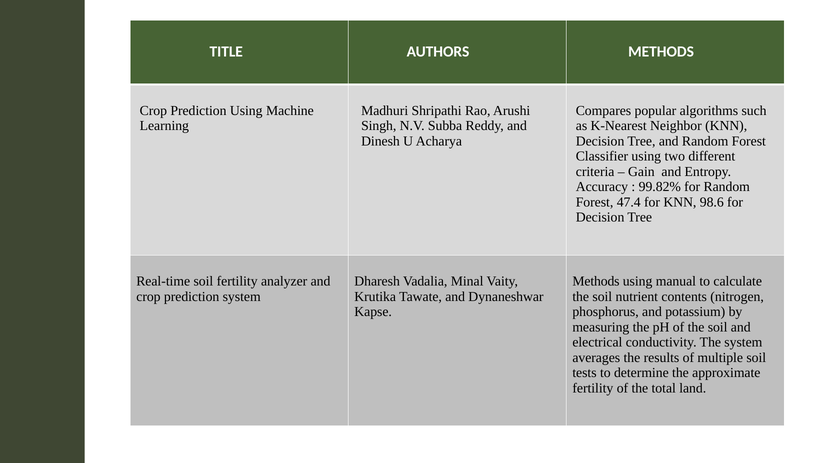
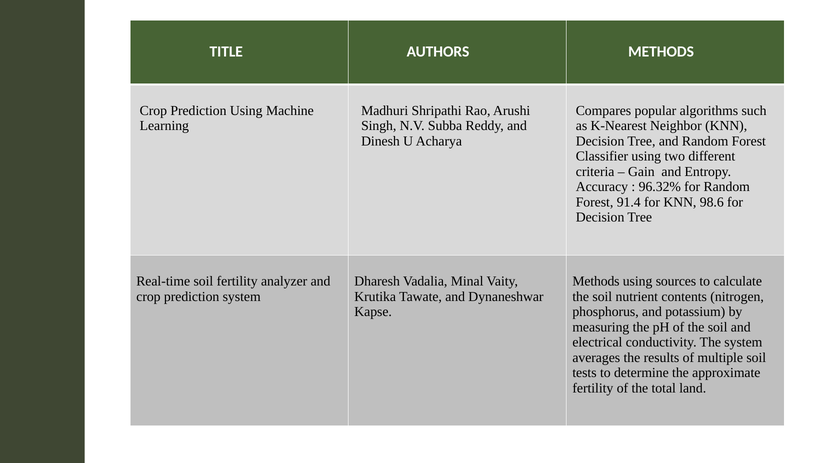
99.82%: 99.82% -> 96.32% (660, 187)
47.4: 47.4 -> 91.4 (629, 202)
manual: manual -> sources (676, 281)
